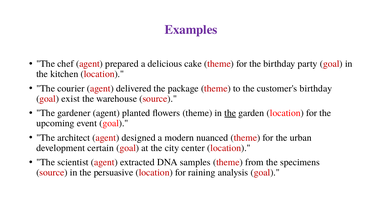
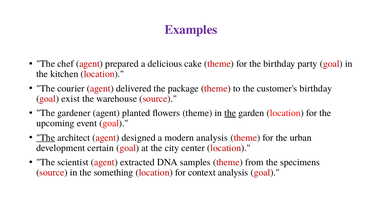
The underline: none -> present (46, 138)
modern nuanced: nuanced -> analysis (212, 138)
persuasive: persuasive -> something (113, 172)
raining: raining -> context (202, 172)
